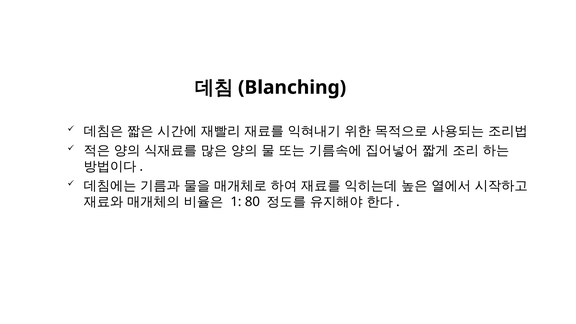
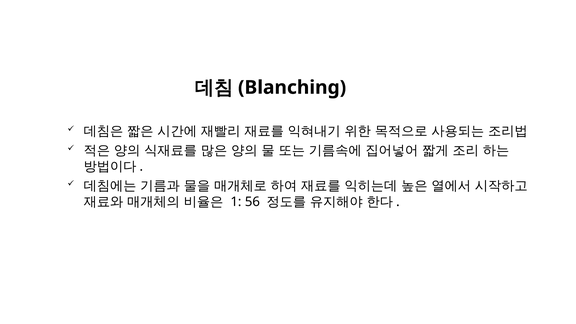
80: 80 -> 56 (252, 202)
